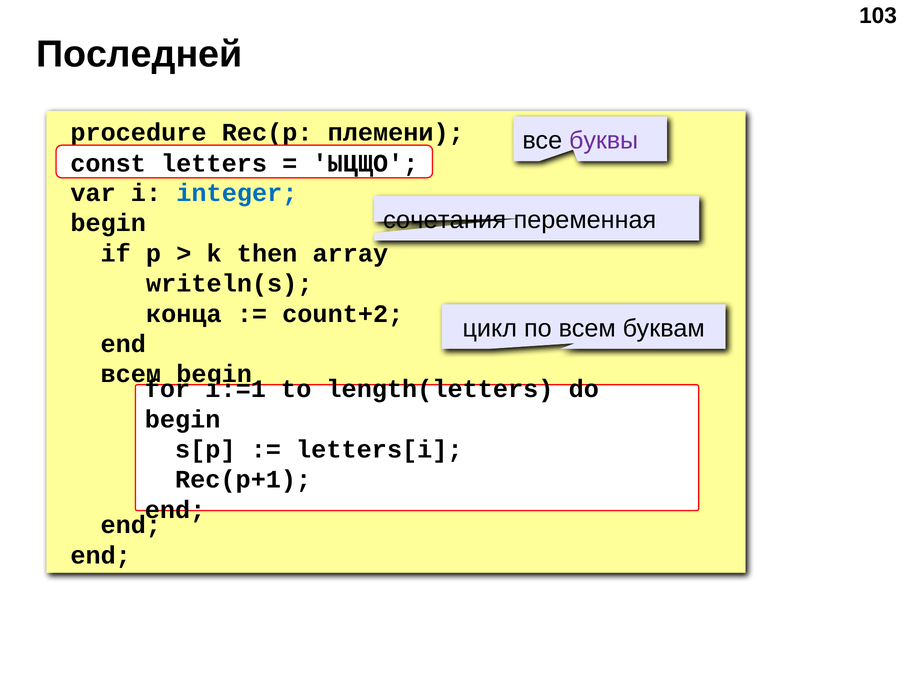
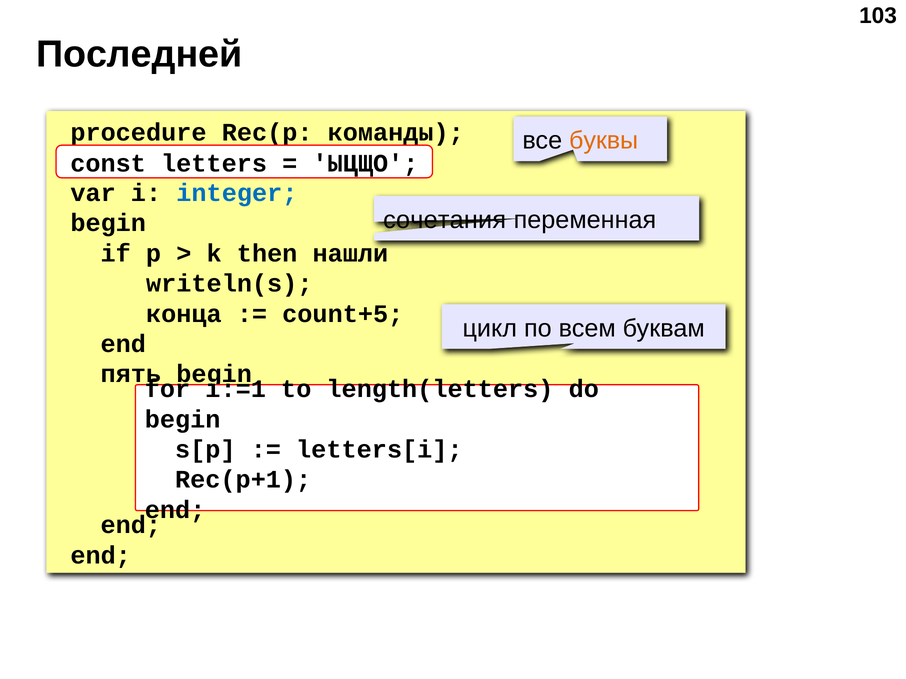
племени: племени -> команды (396, 133)
буквы colour: purple -> orange (604, 141)
array: array -> нашли (350, 254)
count+2: count+2 -> count+5 (343, 314)
всем: всем -> пять (131, 374)
